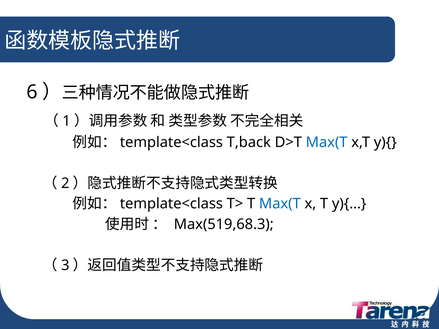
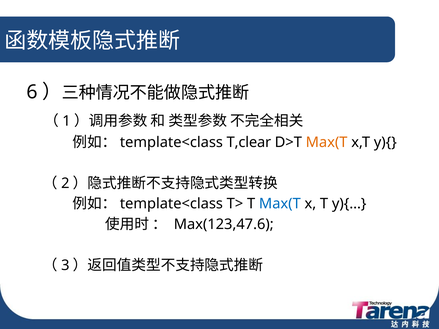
T,back: T,back -> T,clear (249, 143)
Max(T colour: blue -> orange (327, 143)
Max(519,68.3: Max(519,68.3 -> Max(123,47.6 (224, 224)
